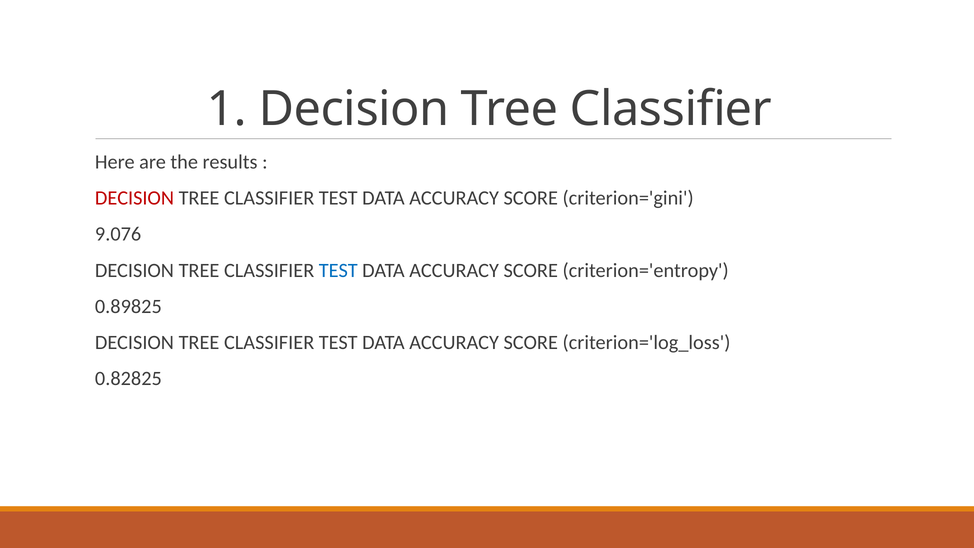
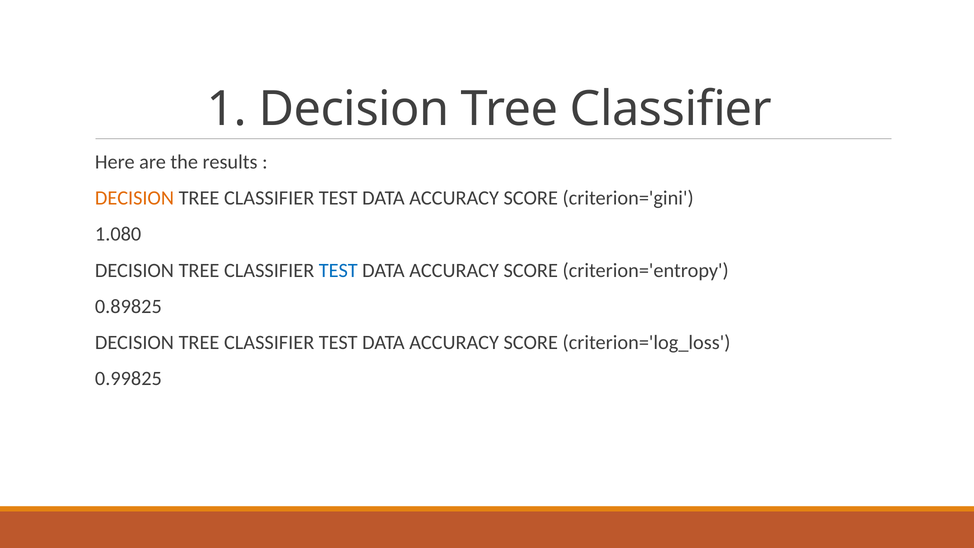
DECISION colour: red -> orange (134, 198)
9.076: 9.076 -> 1.080 (118, 234)
0.82825: 0.82825 -> 0.99825 (128, 379)
